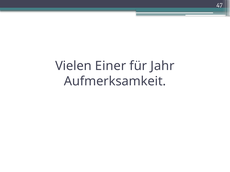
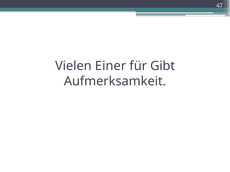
Jahr: Jahr -> Gibt (163, 66)
